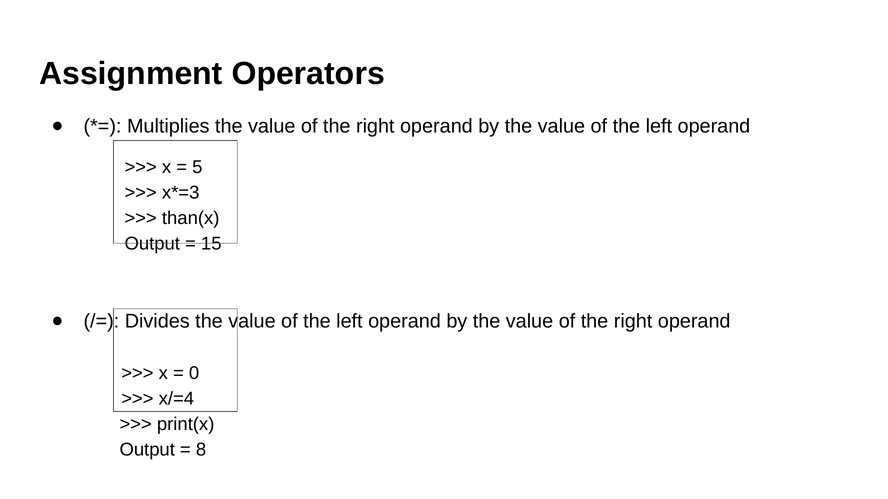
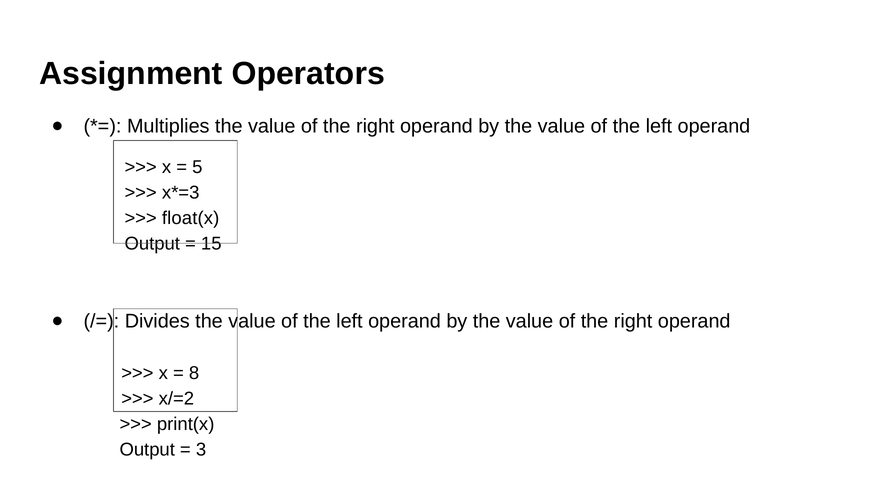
than(x: than(x -> float(x (191, 218)
0: 0 -> 8 (194, 373)
x/=4: x/=4 -> x/=2 (176, 399)
8: 8 -> 3 (201, 450)
